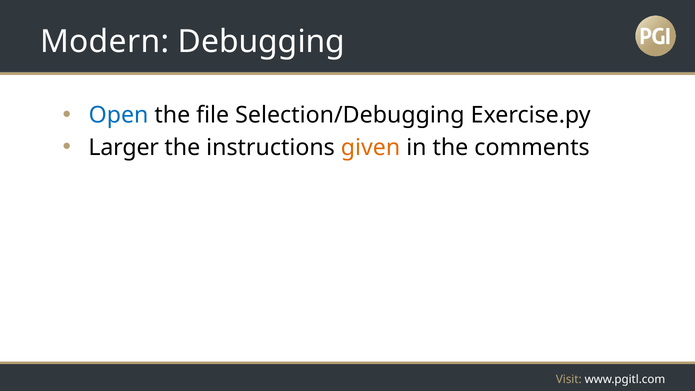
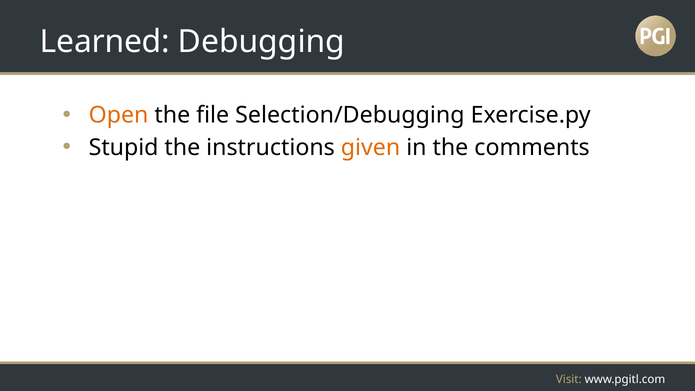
Modern: Modern -> Learned (105, 42)
Open colour: blue -> orange (119, 115)
Larger: Larger -> Stupid (124, 148)
